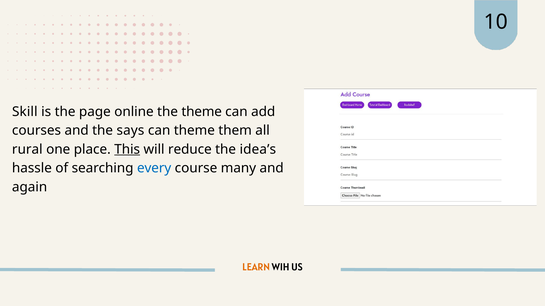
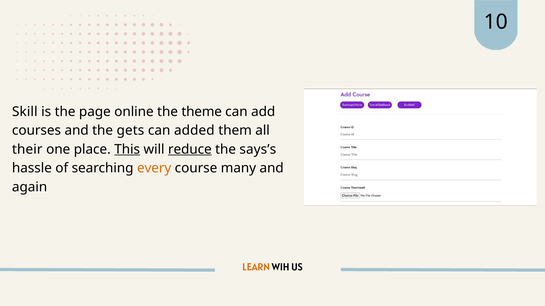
says: says -> gets (130, 131)
can theme: theme -> added (194, 131)
rural: rural -> their (27, 150)
reduce underline: none -> present (190, 150)
idea’s: idea’s -> says’s (258, 150)
every colour: blue -> orange (154, 168)
